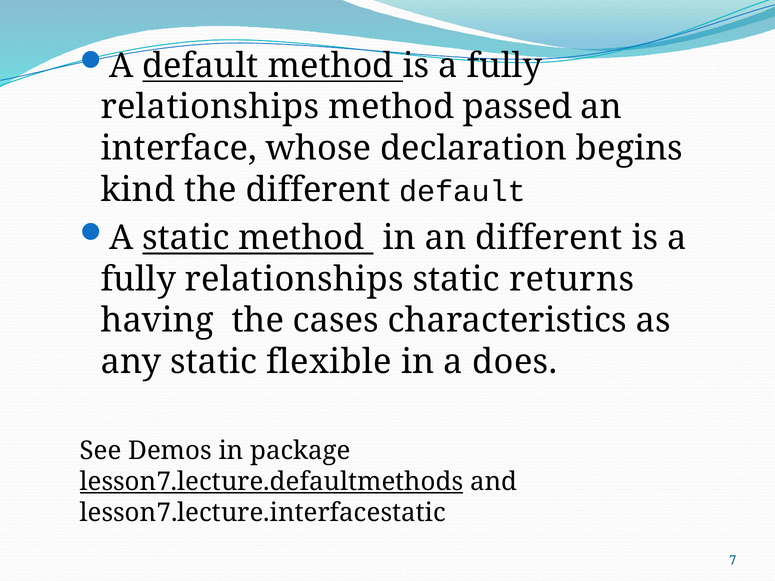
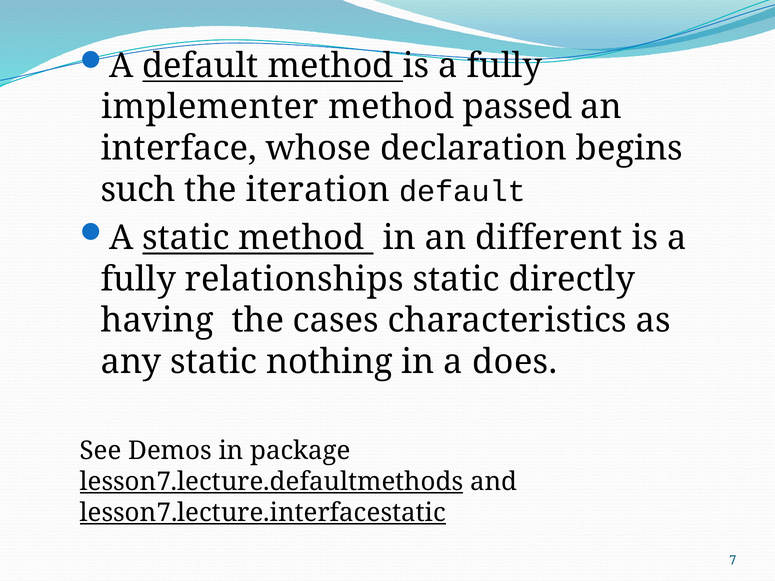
relationships: relationships -> implementer (210, 107)
kind: kind -> such (138, 190)
the different: different -> iteration (318, 190)
returns: returns -> directly (572, 279)
flexible: flexible -> nothing (329, 362)
lesson7.lecture.interfacestatic underline: none -> present (263, 513)
